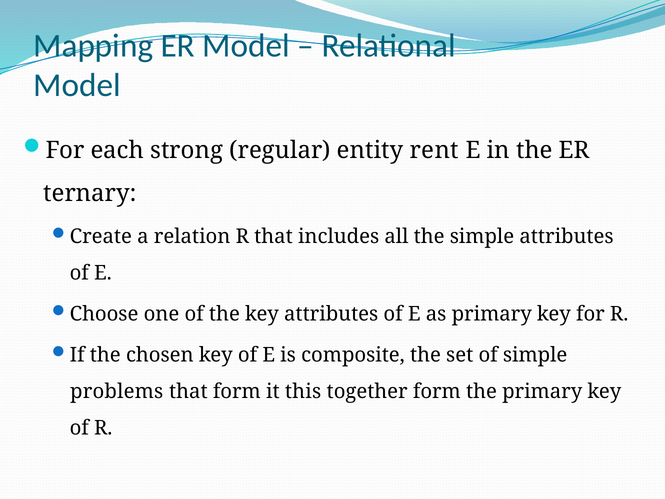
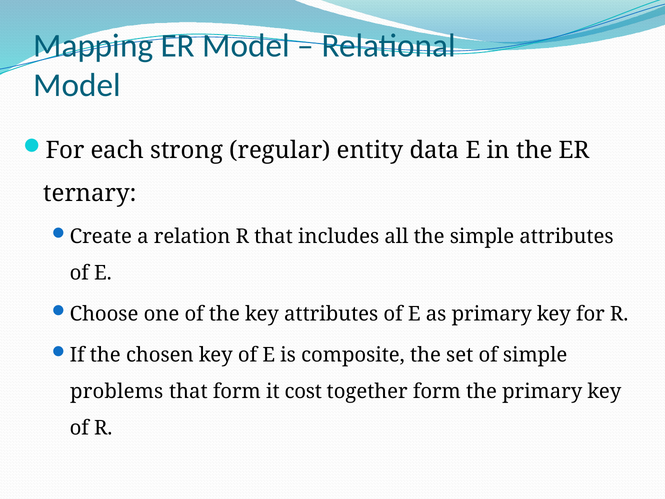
rent: rent -> data (435, 150)
this: this -> cost (303, 391)
